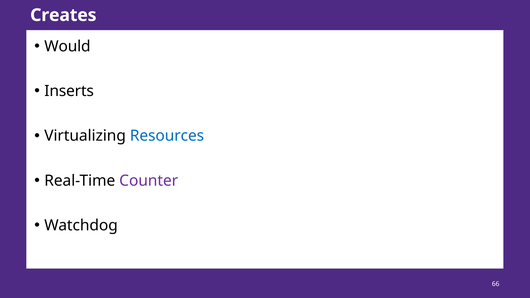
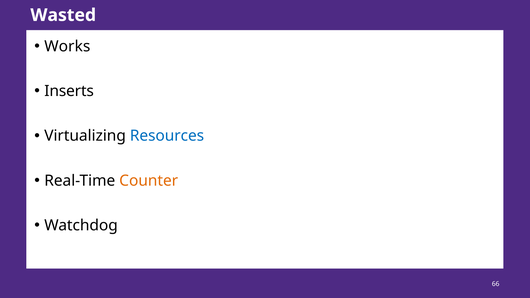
Creates: Creates -> Wasted (63, 15)
Would: Would -> Works (67, 46)
Counter colour: purple -> orange (149, 181)
